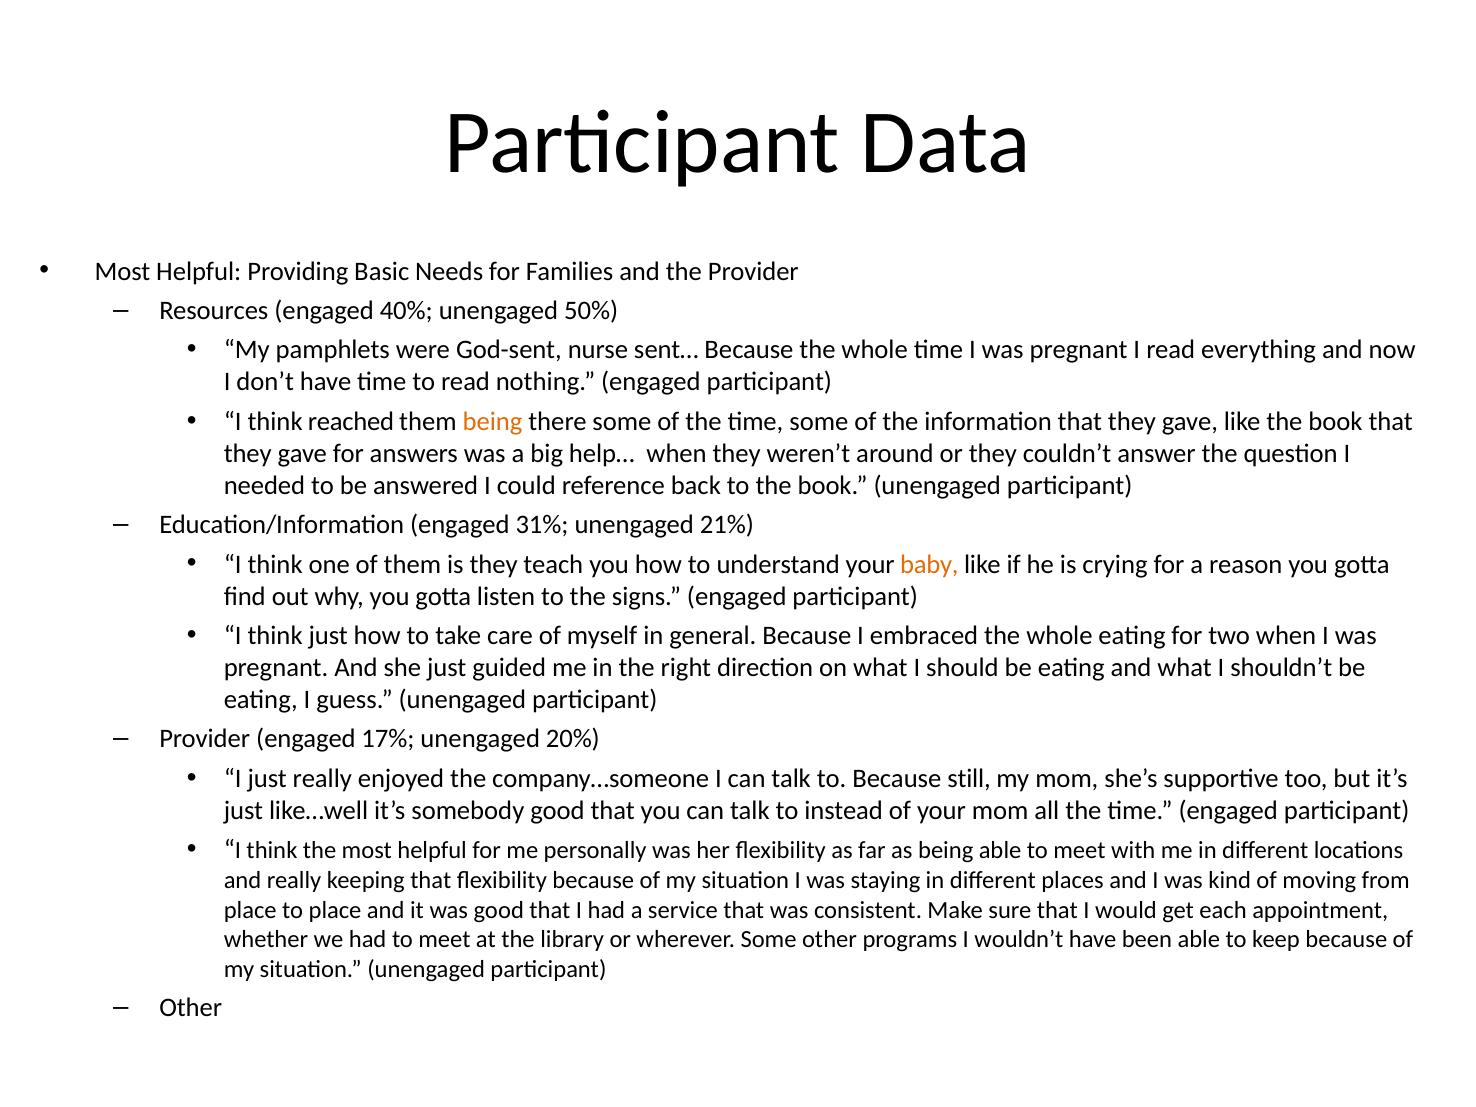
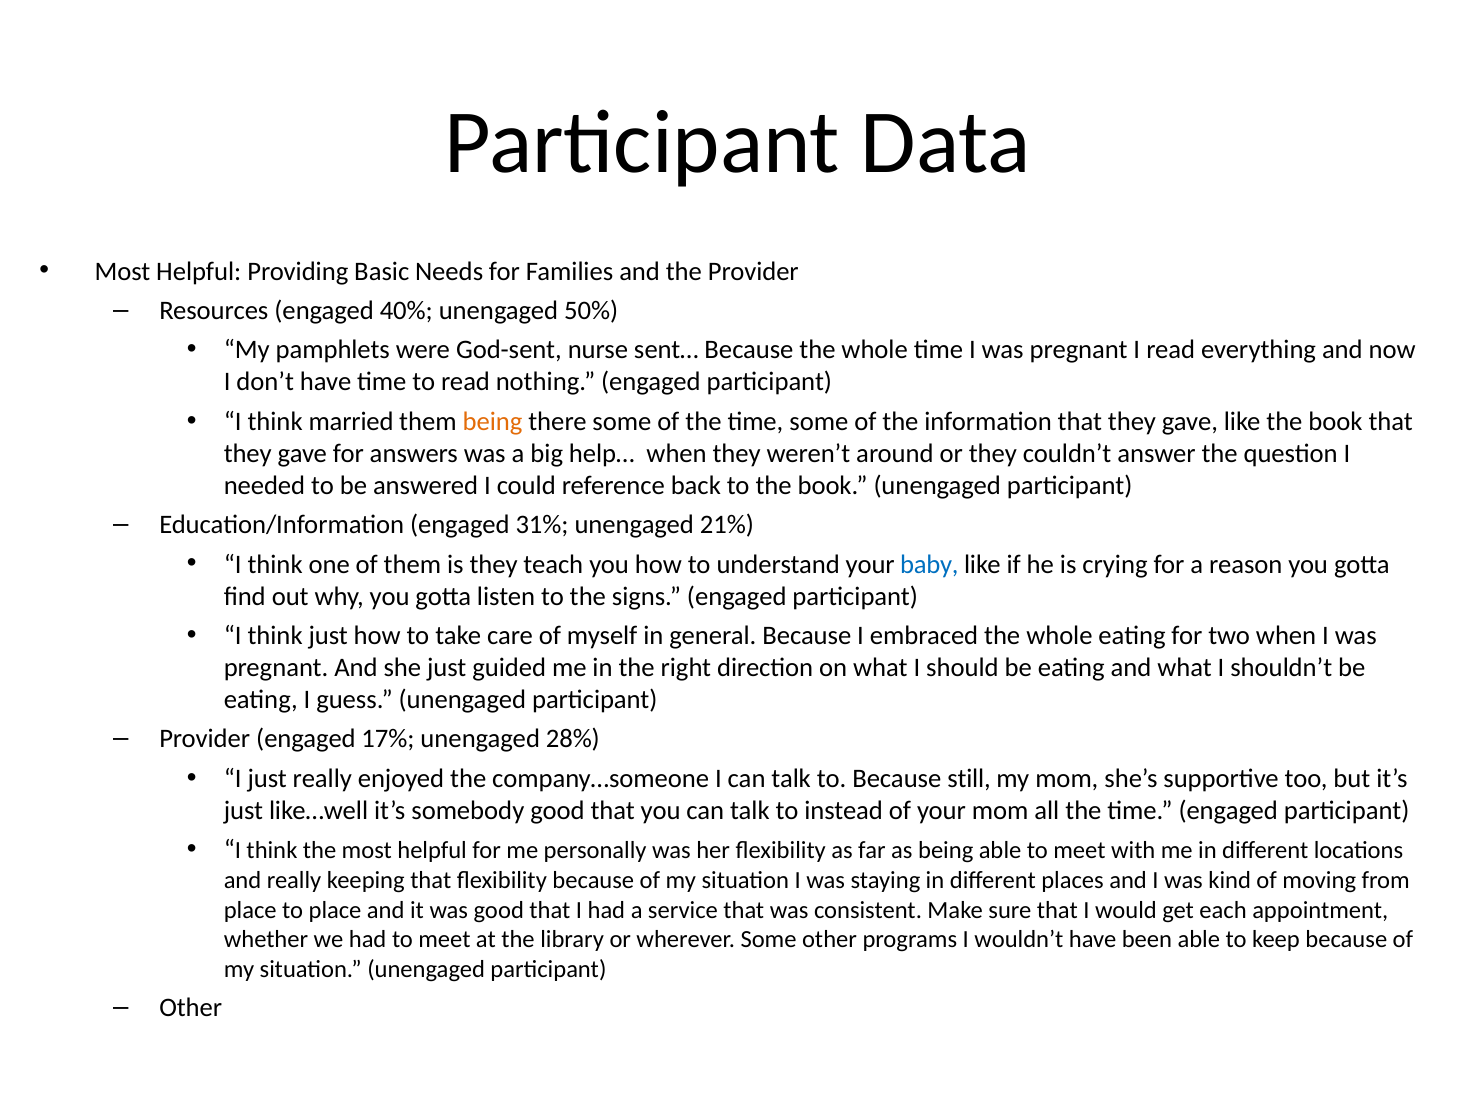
reached: reached -> married (351, 421)
baby colour: orange -> blue (929, 564)
20%: 20% -> 28% (573, 739)
